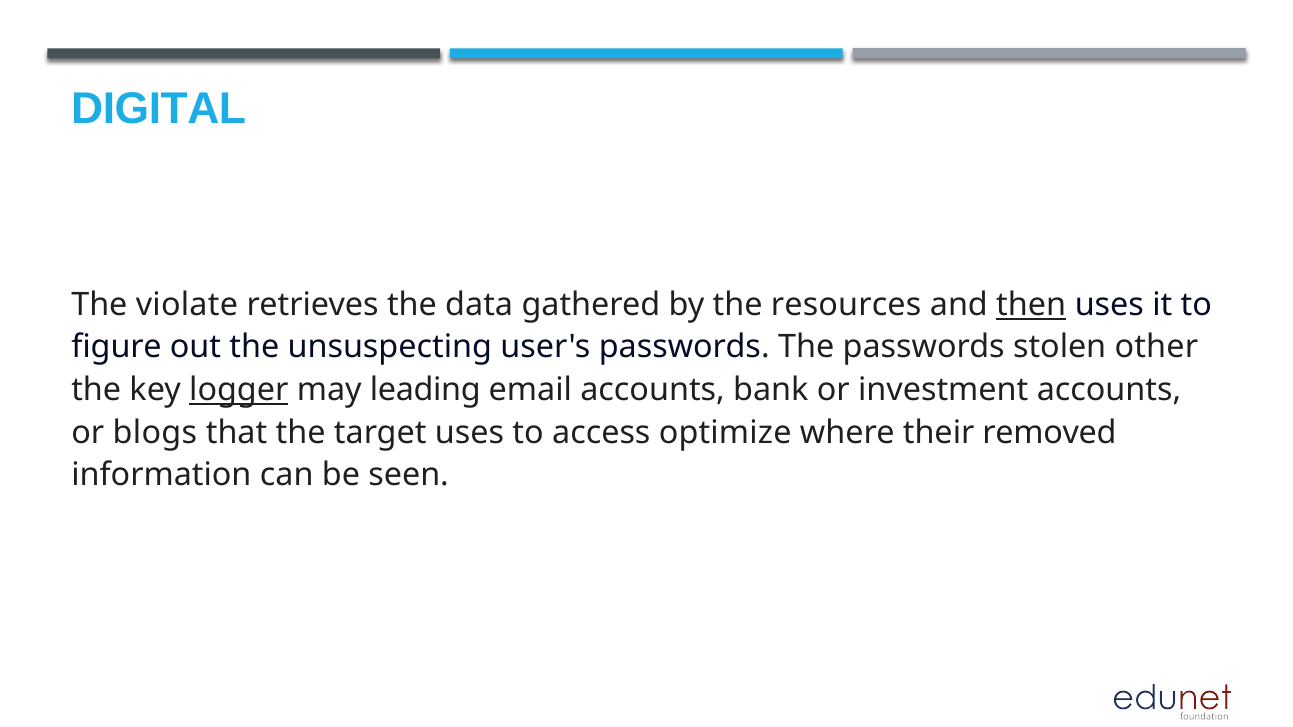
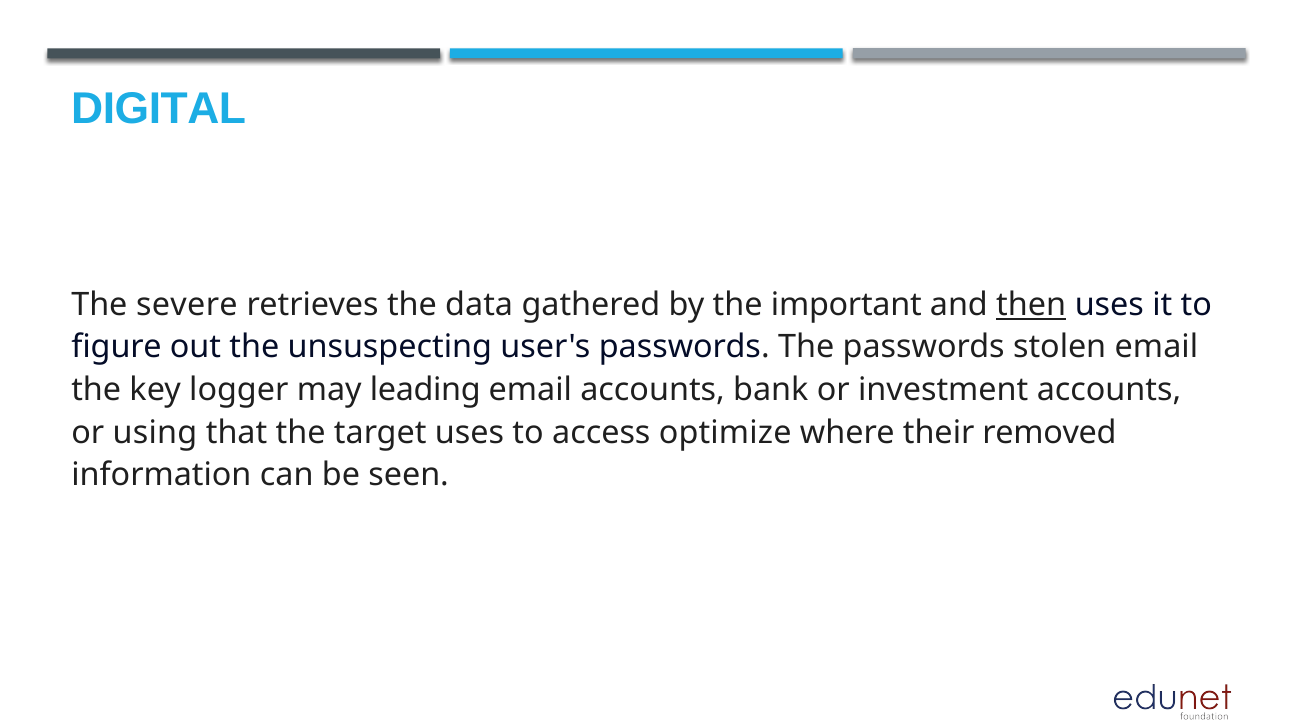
violate: violate -> severe (187, 305)
resources: resources -> important (846, 305)
stolen other: other -> email (1156, 347)
logger underline: present -> none (239, 390)
blogs: blogs -> using (155, 433)
